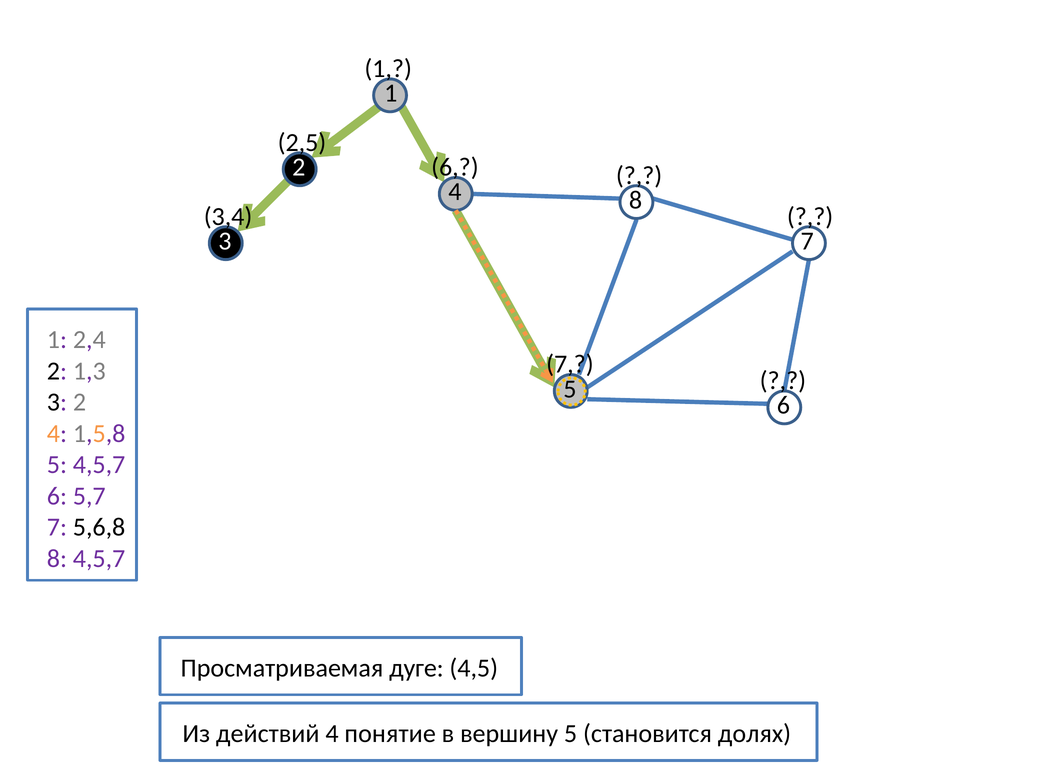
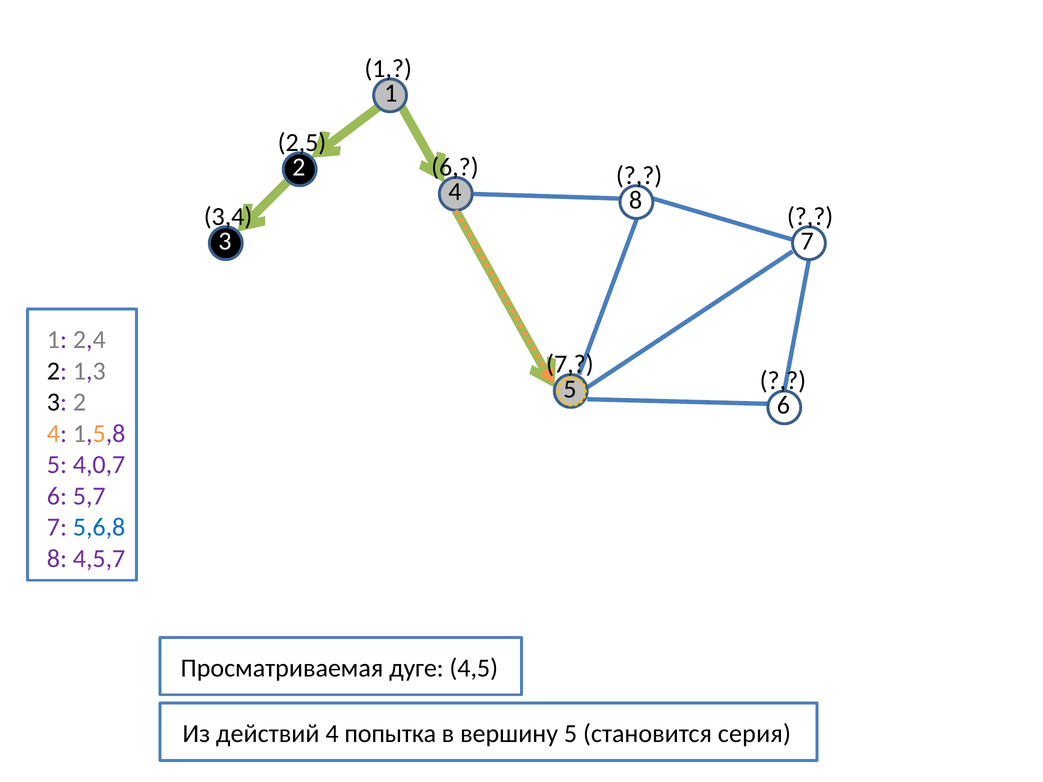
5 4,5,7: 4,5,7 -> 4,0,7 (99, 465)
5,6,8 colour: black -> blue (99, 528)
понятие: понятие -> попытка (390, 734)
долях: долях -> серия (754, 734)
